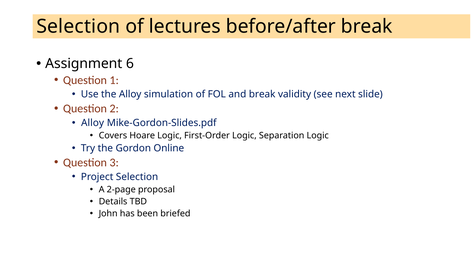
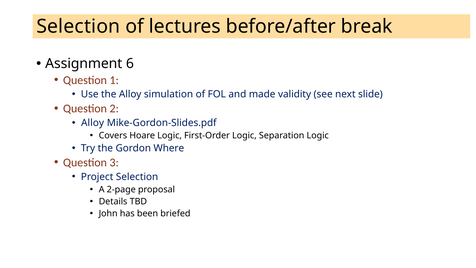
and break: break -> made (262, 94)
Online: Online -> Where (169, 148)
